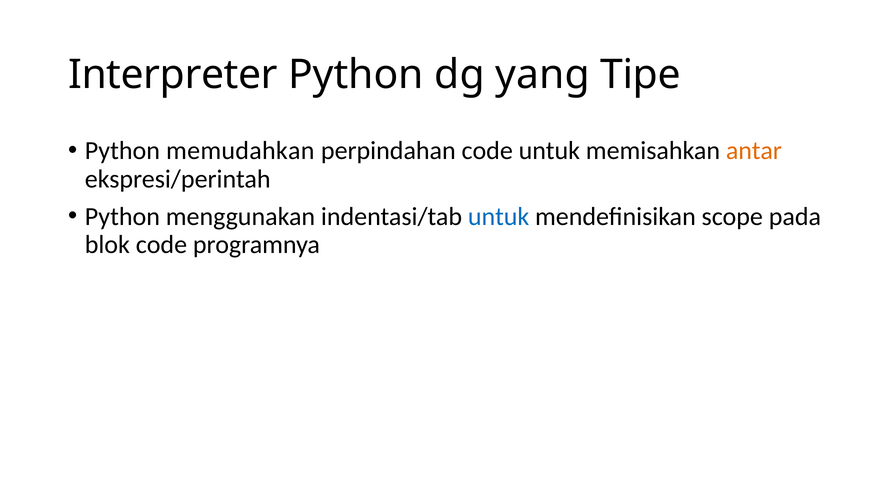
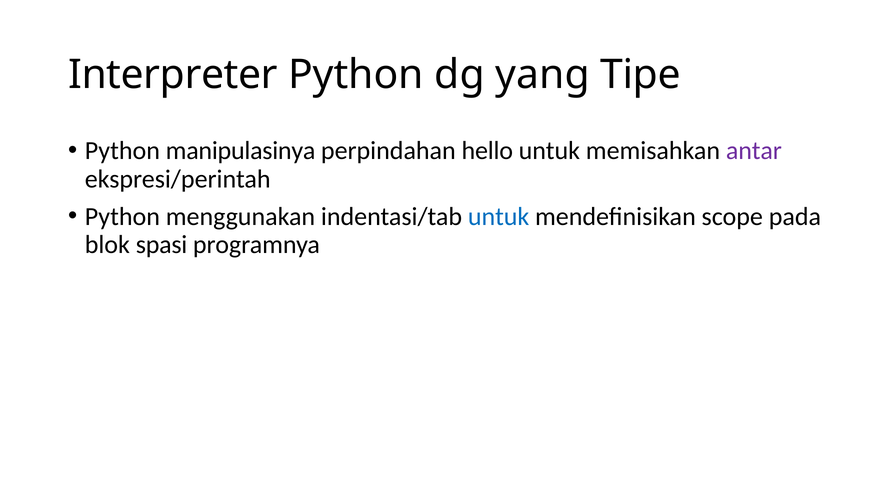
memudahkan: memudahkan -> manipulasinya (241, 151)
perpindahan code: code -> hello (487, 151)
antar colour: orange -> purple (754, 151)
blok code: code -> spasi (162, 245)
